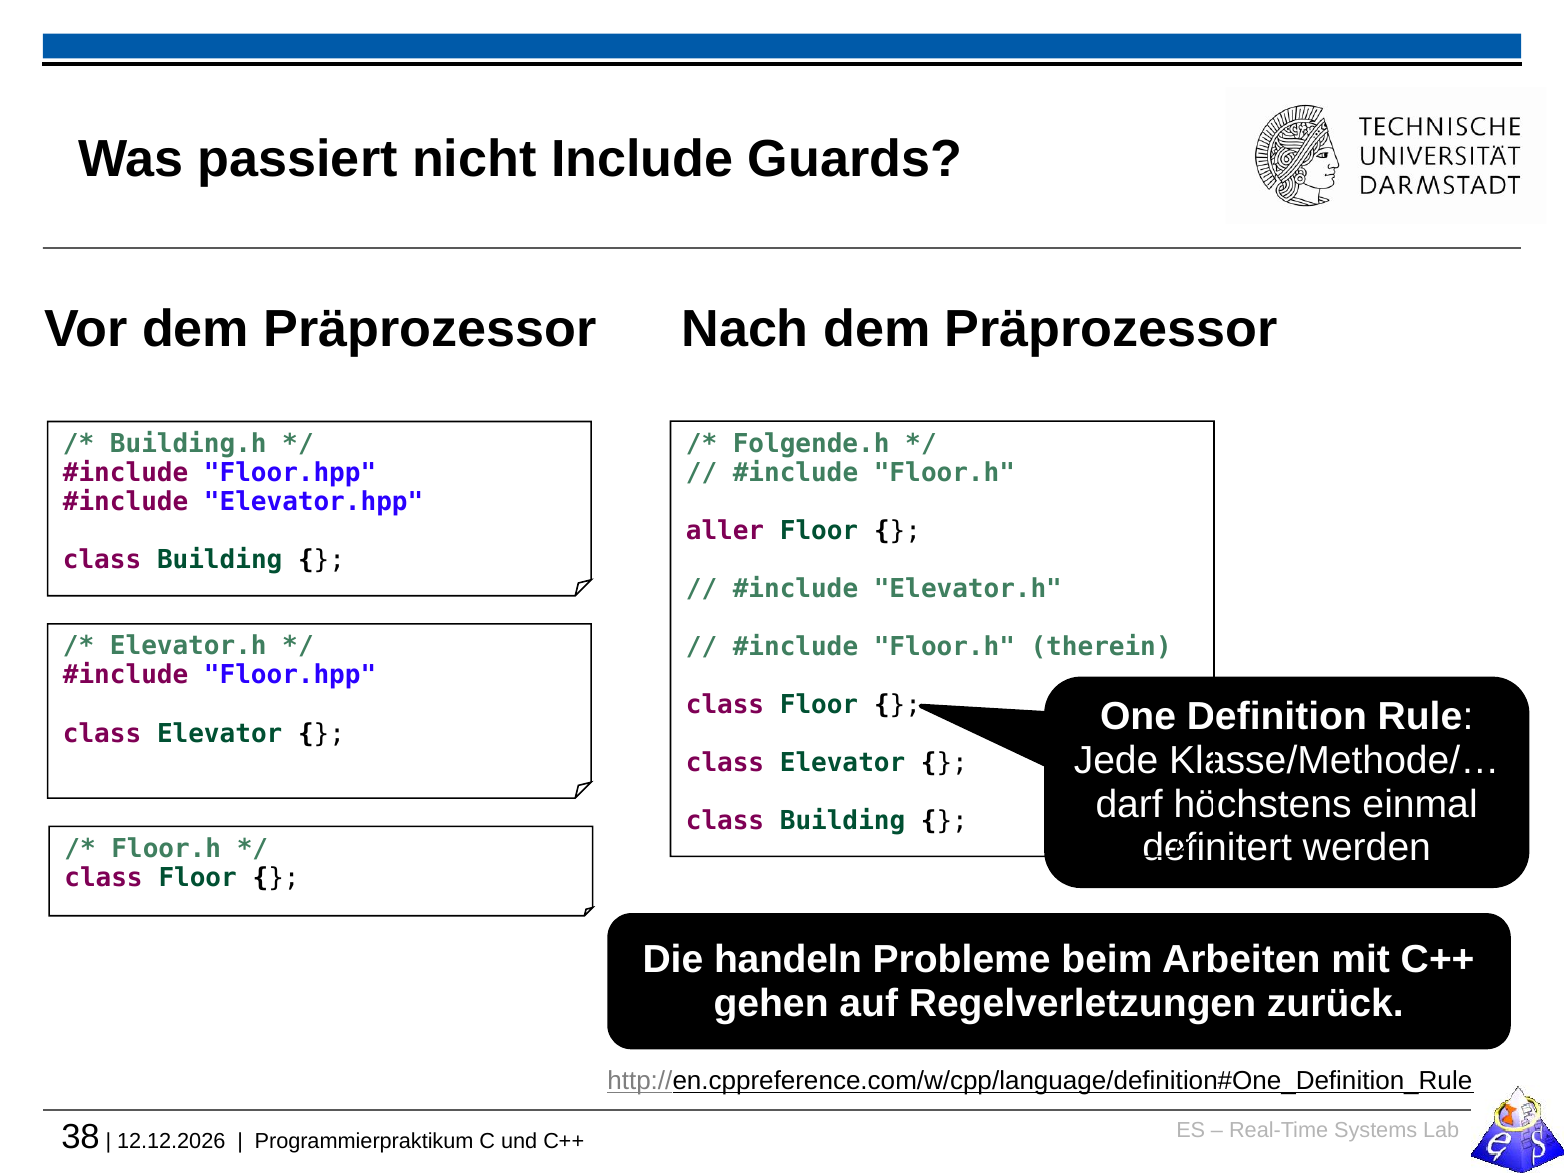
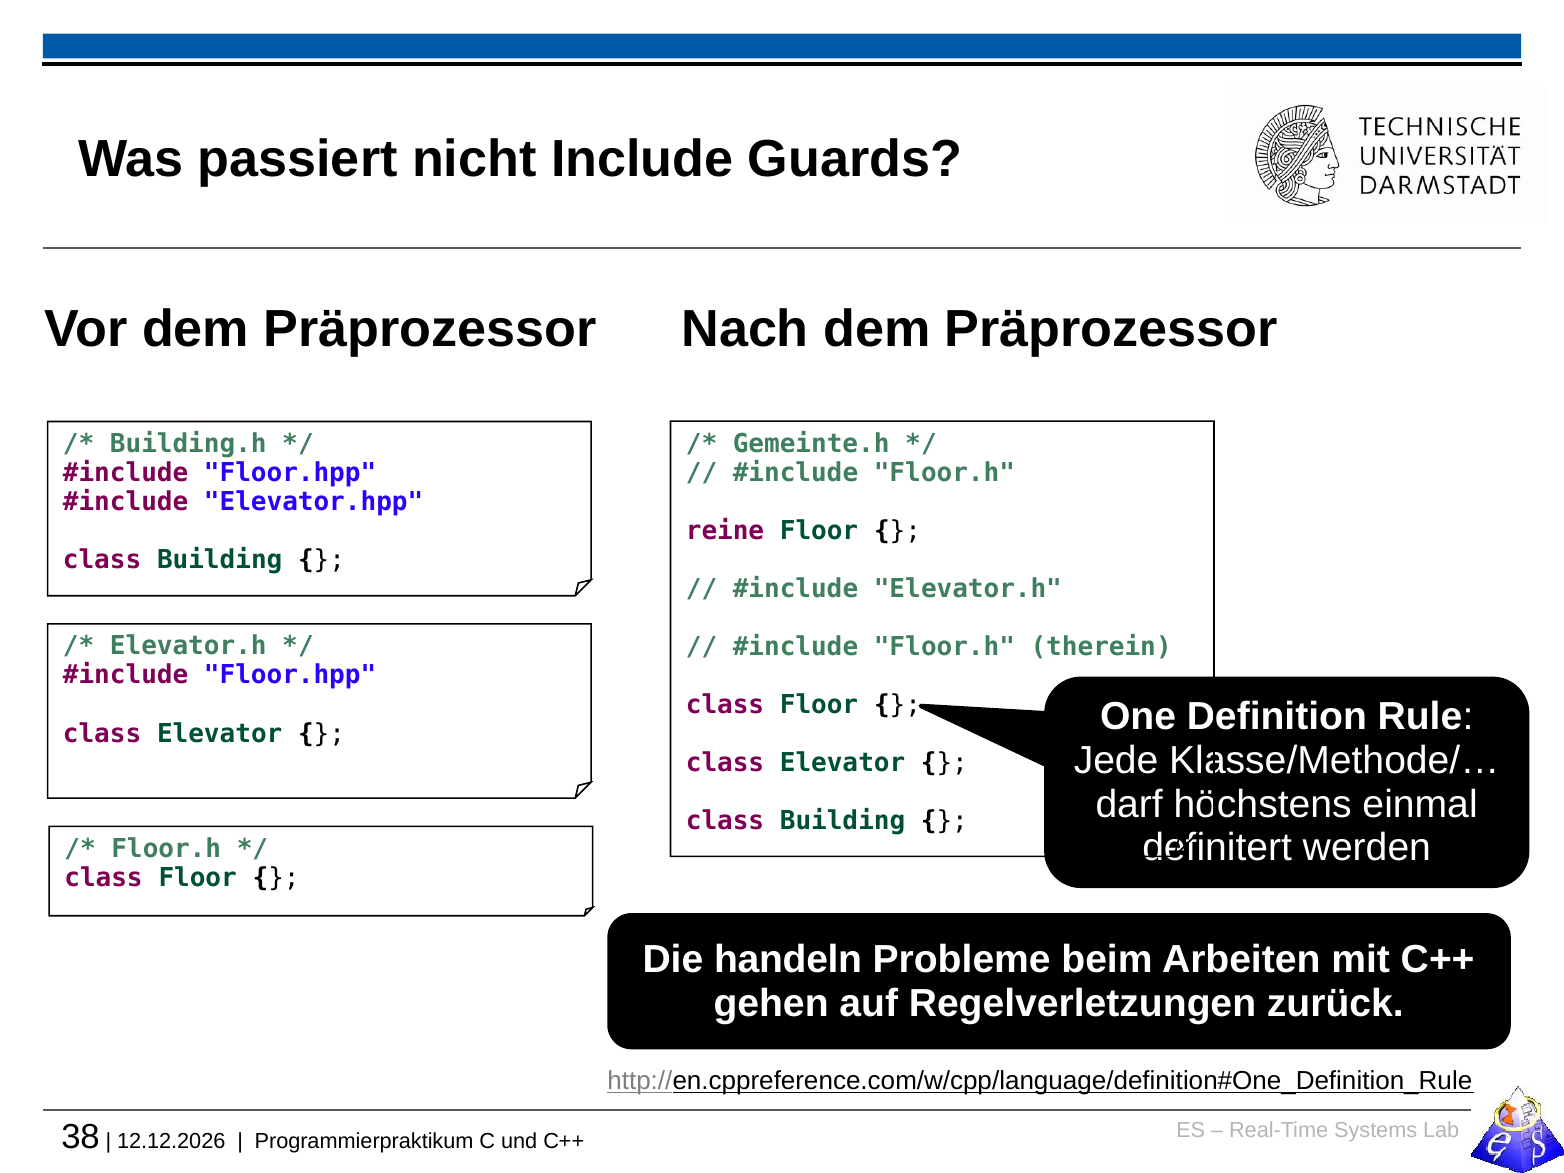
Folgende.h: Folgende.h -> Gemeinte.h (811, 444)
aller: aller -> reine (725, 531)
